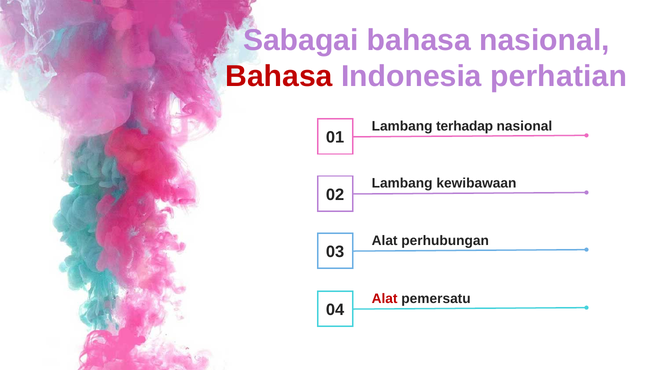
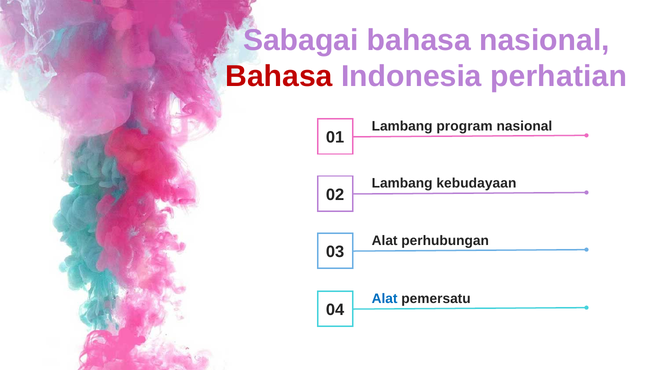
terhadap: terhadap -> program (465, 126)
kewibawaan: kewibawaan -> kebudayaan (476, 183)
Alat colour: red -> blue (385, 299)
